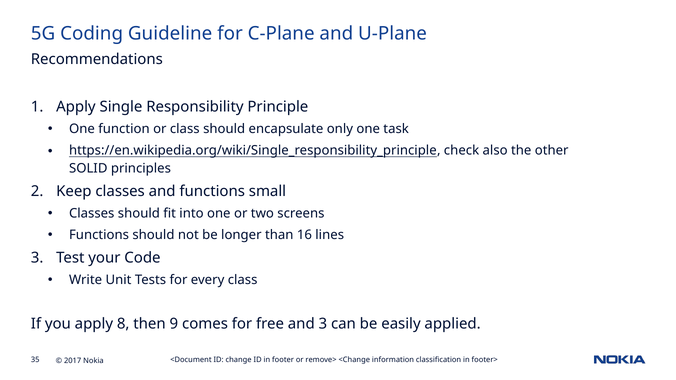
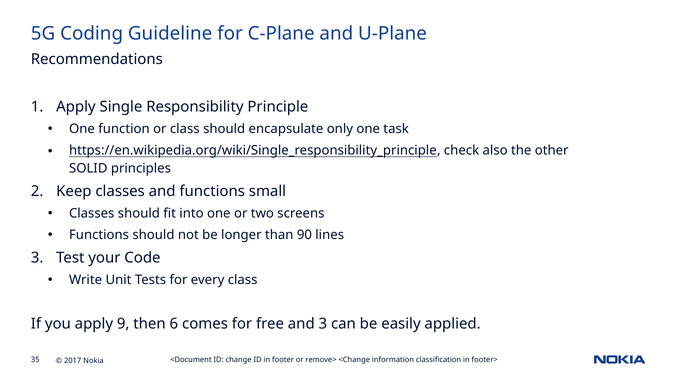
16: 16 -> 90 (304, 235)
8: 8 -> 9 (123, 324)
9: 9 -> 6 (174, 324)
